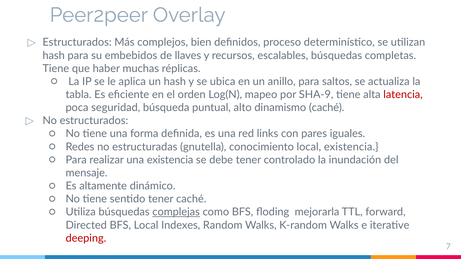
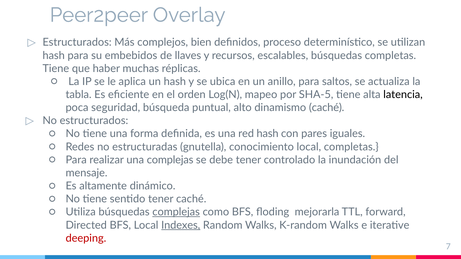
SHA-9: SHA-9 -> SHA-5 (316, 95)
latencia colour: red -> black (403, 95)
red links: links -> hash (268, 134)
local existencia: existencia -> completas (351, 147)
una existencia: existencia -> complejas (170, 160)
Indexes underline: none -> present (181, 225)
